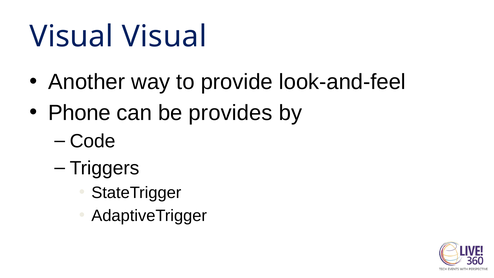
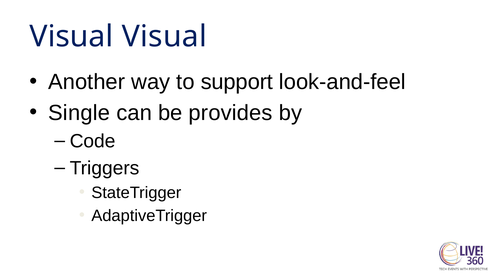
provide: provide -> support (237, 82)
Phone: Phone -> Single (79, 113)
